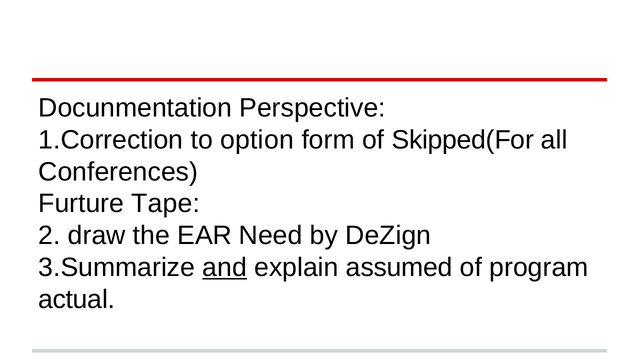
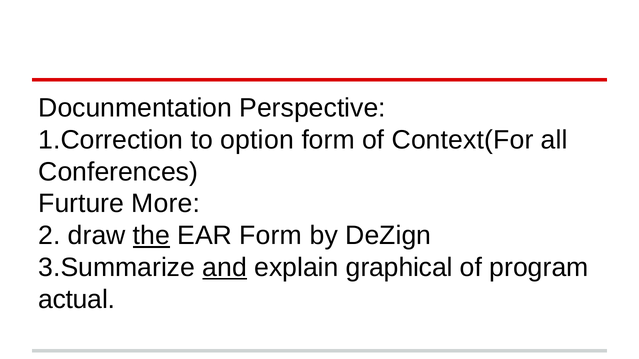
Skipped(For: Skipped(For -> Context(For (463, 140)
Tape: Tape -> More (166, 204)
the underline: none -> present (151, 236)
EAR Need: Need -> Form (271, 236)
assumed: assumed -> graphical (399, 268)
